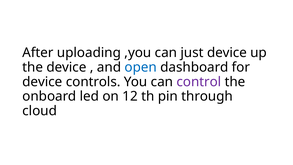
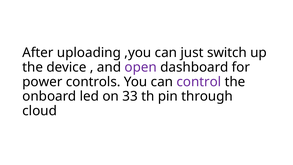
just device: device -> switch (227, 53)
open colour: blue -> purple (141, 67)
device: device -> power (42, 82)
12: 12 -> 33 (130, 96)
